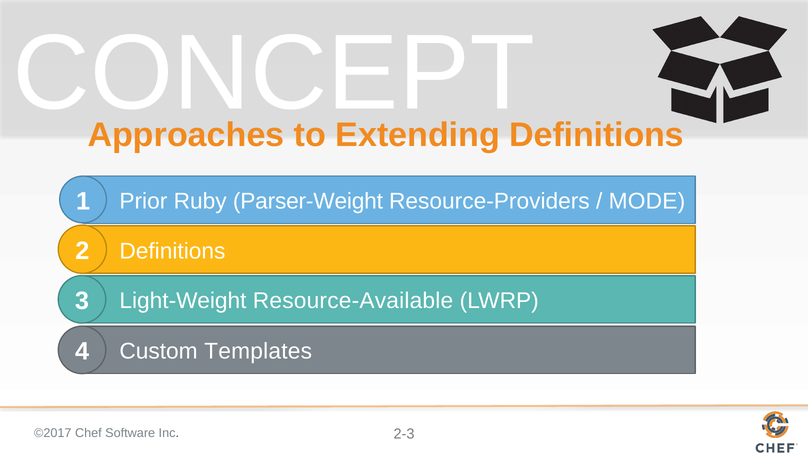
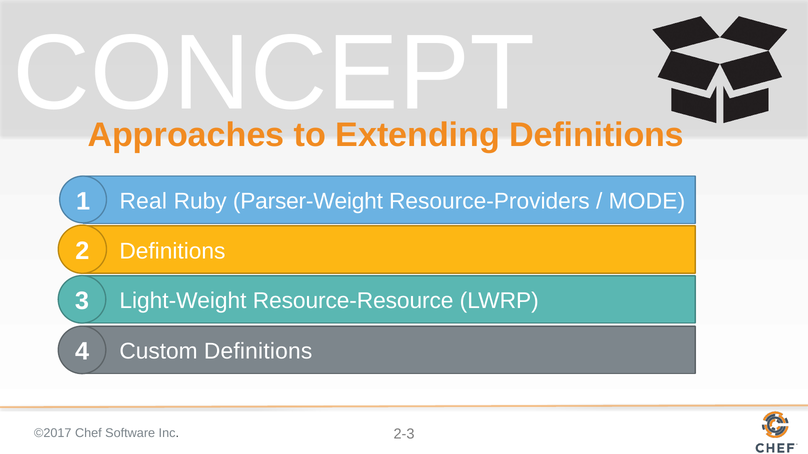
Prior: Prior -> Real (143, 202)
Resource-Available: Resource-Available -> Resource-Resource (353, 301)
Custom Templates: Templates -> Definitions (258, 352)
